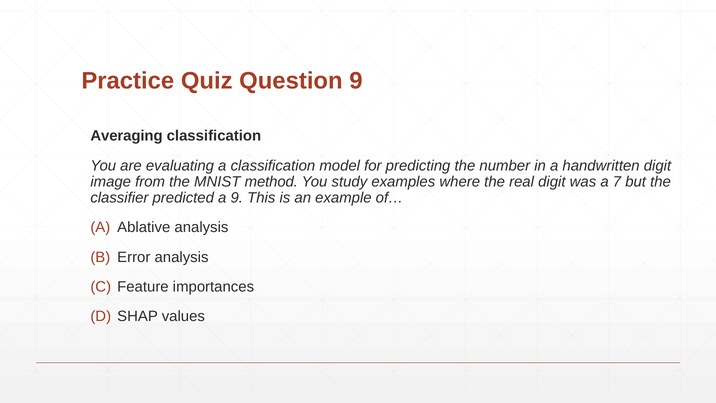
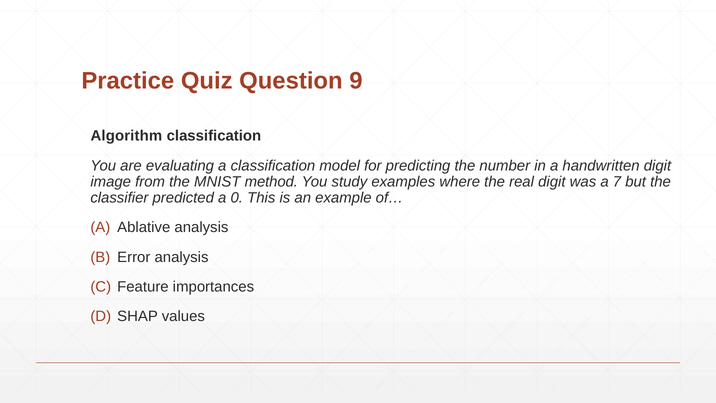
Averaging: Averaging -> Algorithm (126, 136)
a 9: 9 -> 0 (237, 198)
